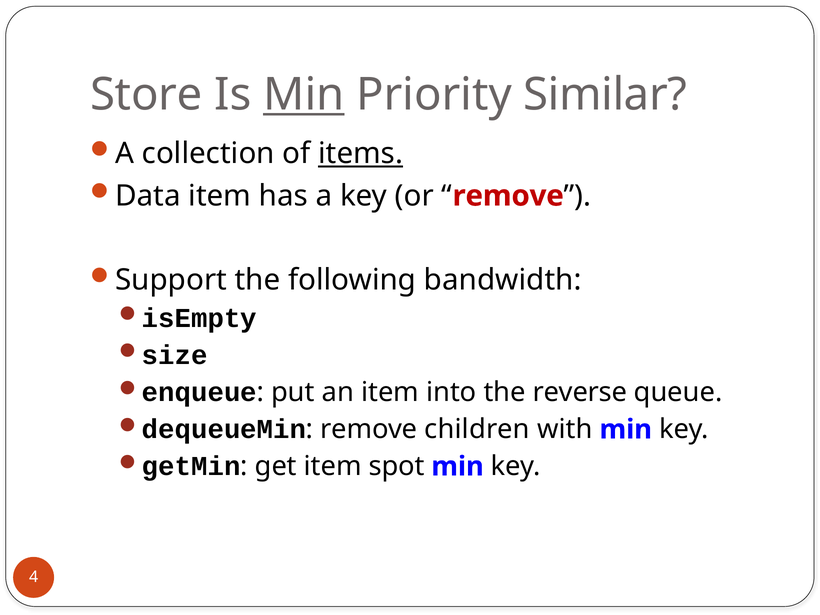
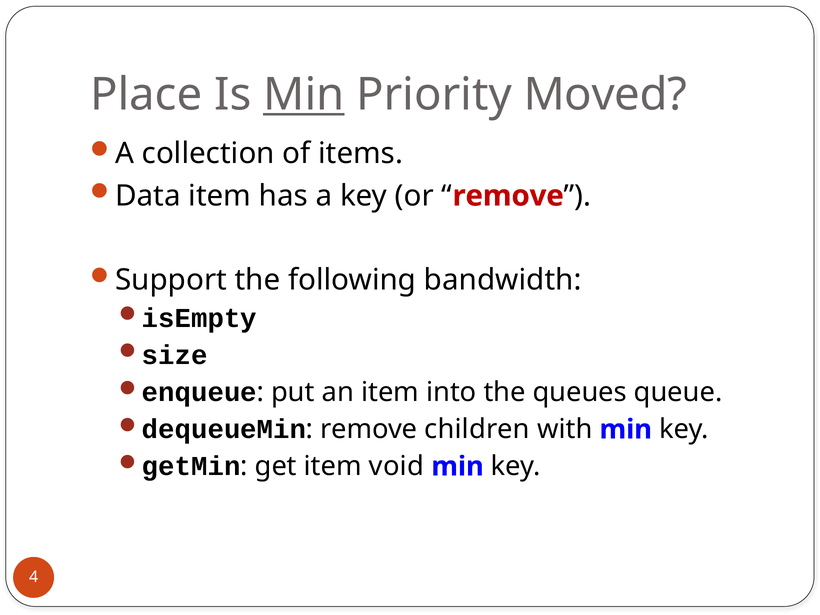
Store: Store -> Place (146, 95)
Similar: Similar -> Moved (605, 95)
items underline: present -> none (361, 154)
reverse: reverse -> queues (580, 392)
spot: spot -> void (396, 466)
